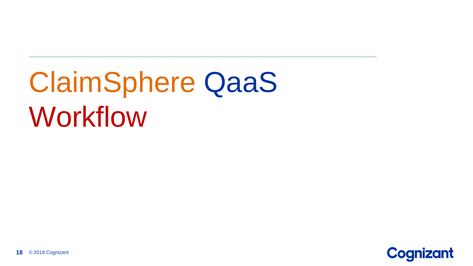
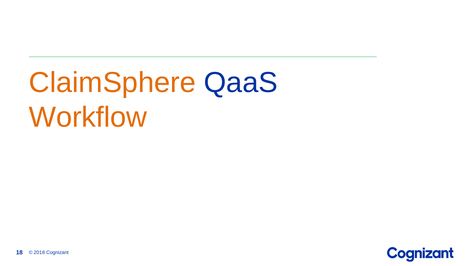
Workflow colour: red -> orange (88, 117)
